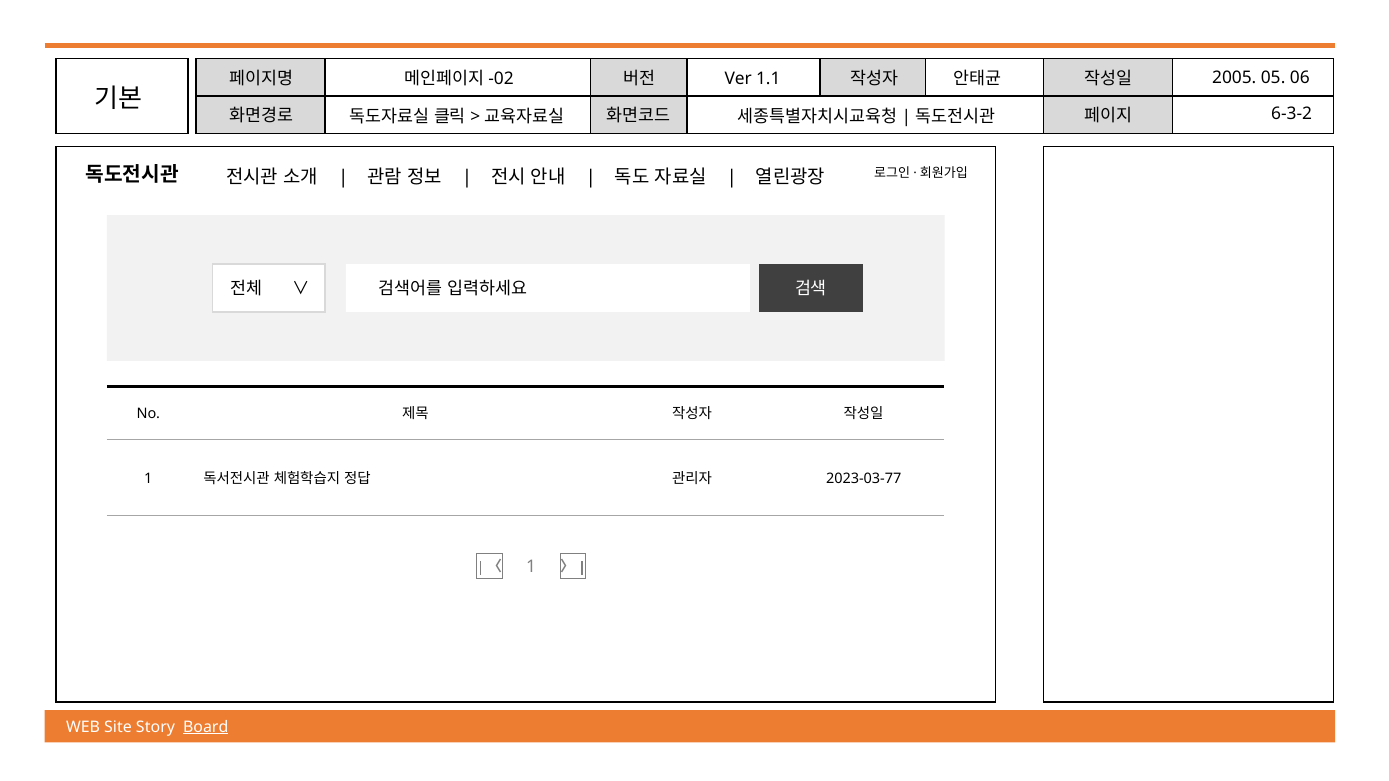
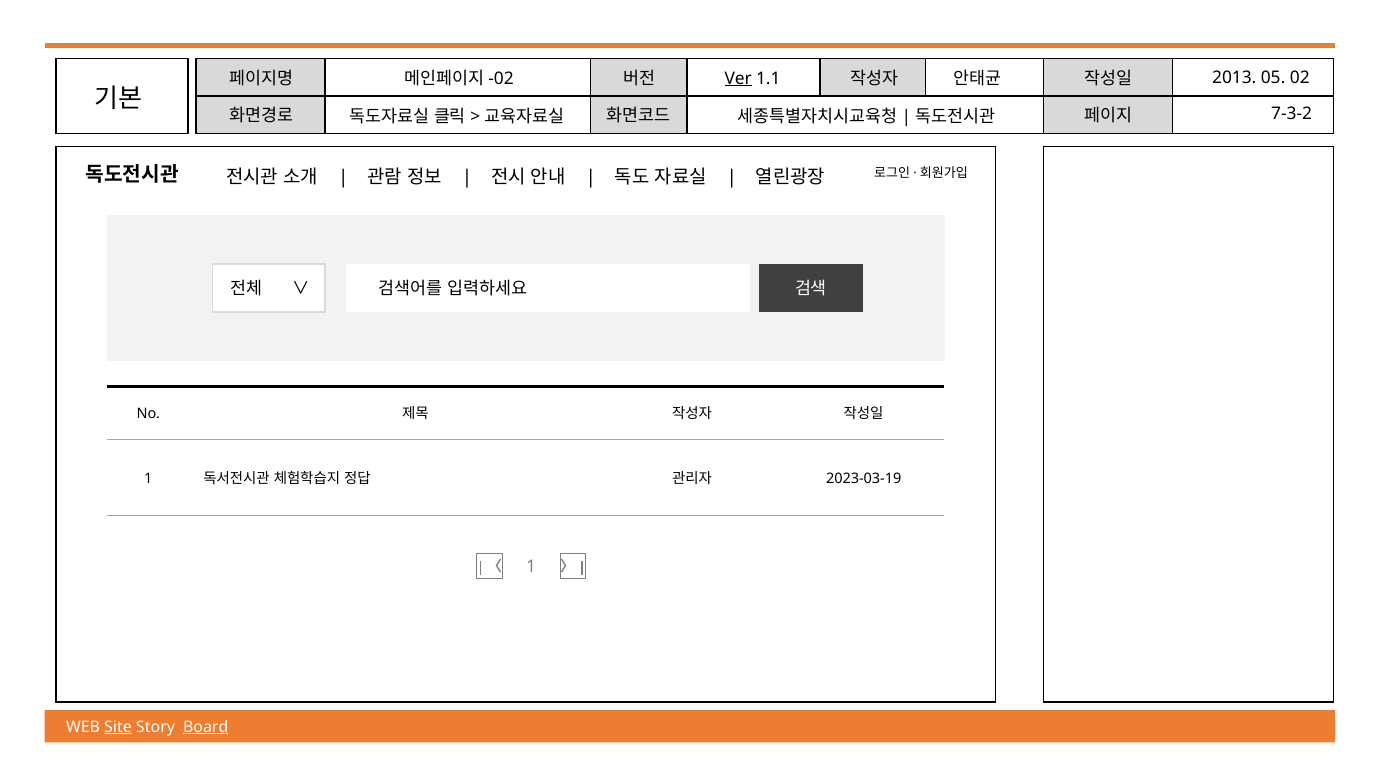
Ver underline: none -> present (738, 79)
2005: 2005 -> 2013 (1234, 78)
06: 06 -> 02 (1300, 78)
6-3-2: 6-3-2 -> 7-3-2 (1292, 114)
2023-03-77: 2023-03-77 -> 2023-03-19 (864, 479)
Site underline: none -> present (118, 727)
